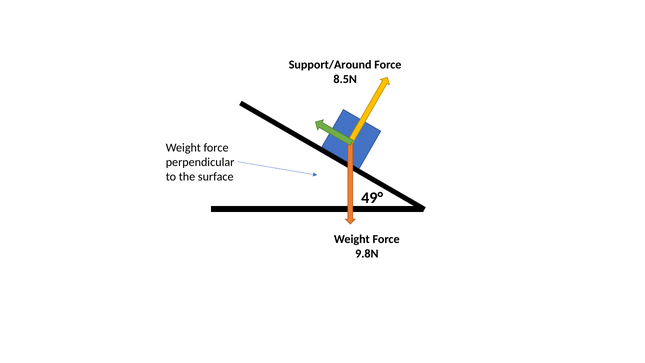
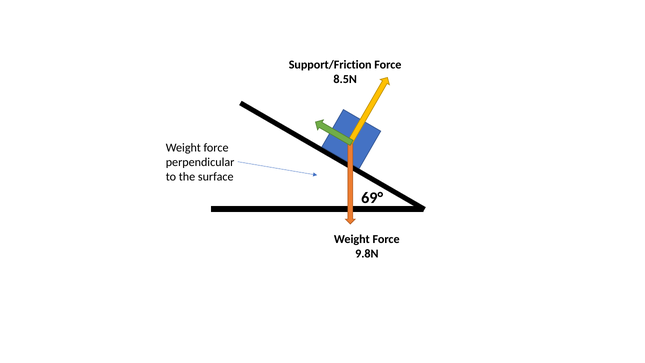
Support/Around: Support/Around -> Support/Friction (330, 65)
49°: 49° -> 69° (372, 198)
